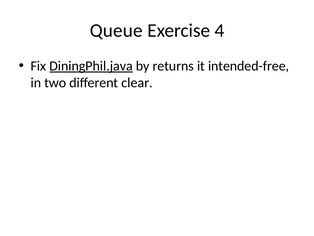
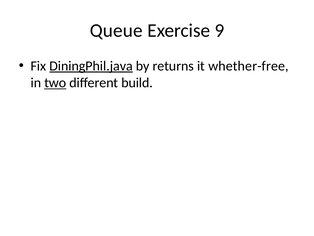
4: 4 -> 9 (219, 30)
intended-free: intended-free -> whether-free (248, 66)
two underline: none -> present (55, 83)
clear: clear -> build (137, 83)
